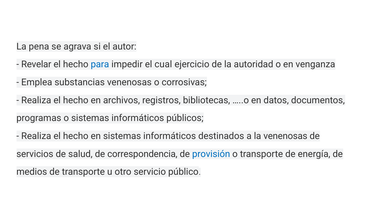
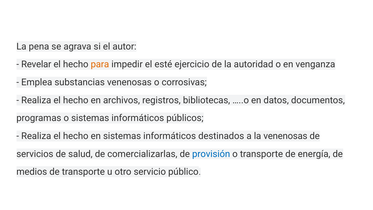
para colour: blue -> orange (100, 64)
cual: cual -> esté (163, 64)
correspondencia: correspondencia -> comercializarlas (142, 154)
